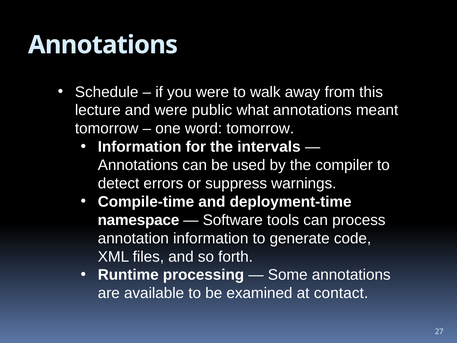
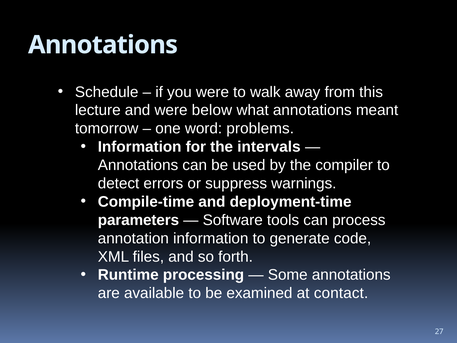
public: public -> below (212, 110)
word tomorrow: tomorrow -> problems (260, 128)
namespace: namespace -> parameters (138, 220)
